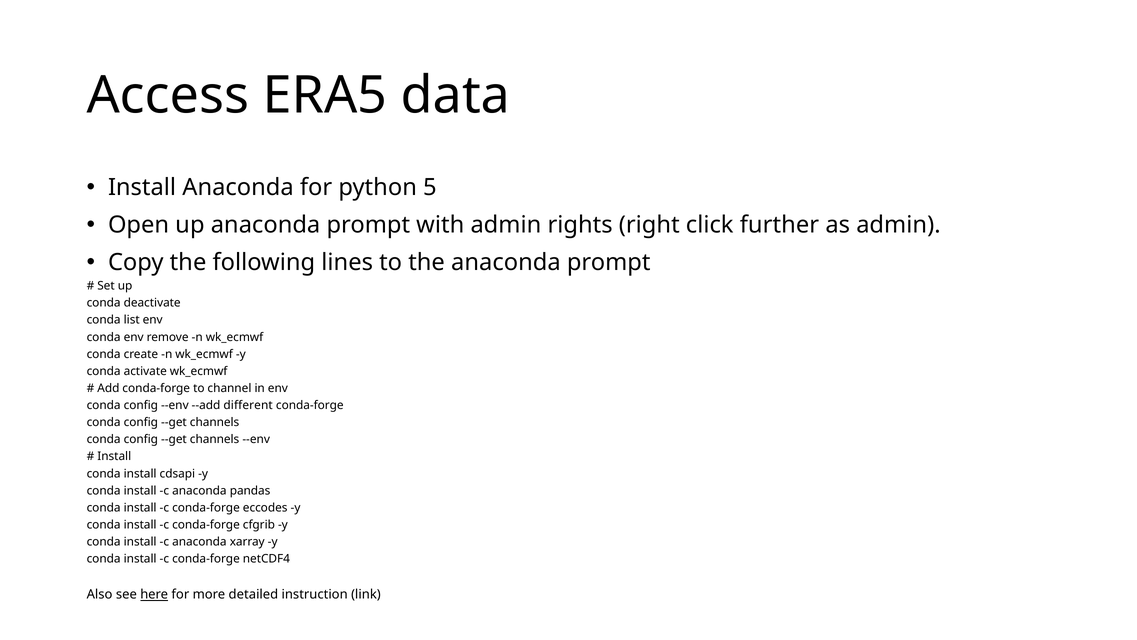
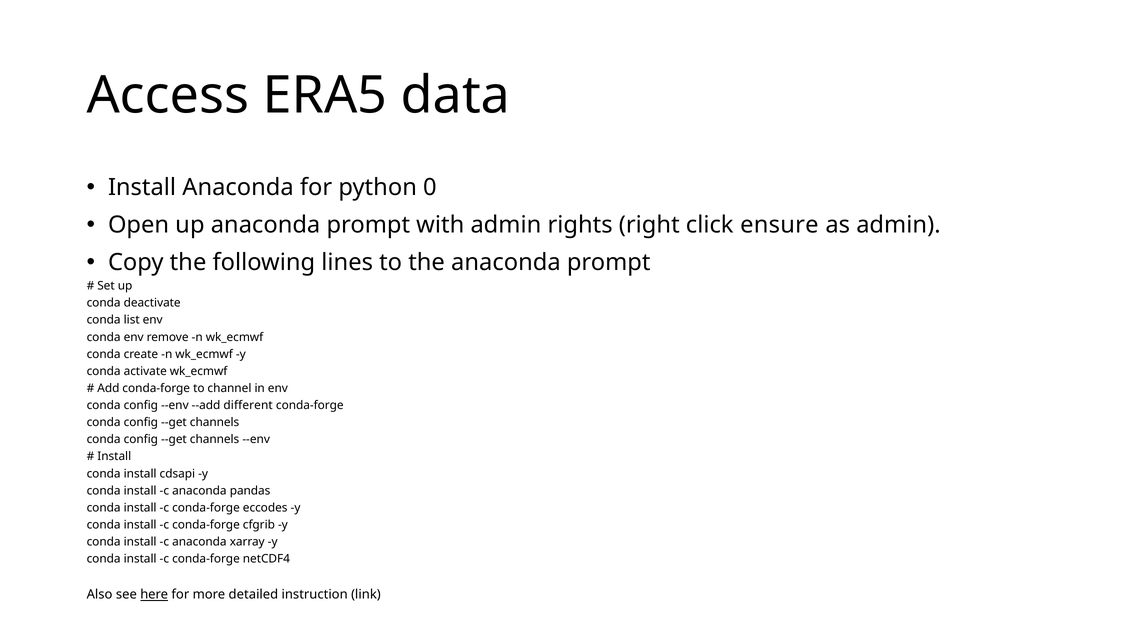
5: 5 -> 0 (430, 187)
further: further -> ensure (779, 225)
